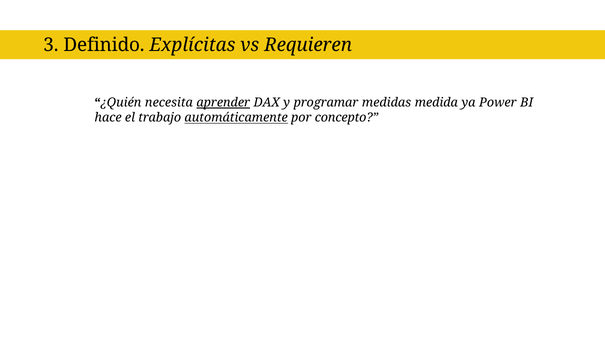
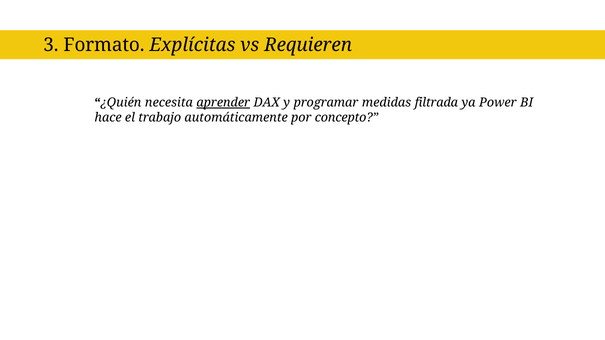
Definido: Definido -> Formato (104, 45)
medida: medida -> filtrada (436, 103)
automáticamente underline: present -> none (236, 118)
